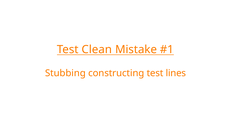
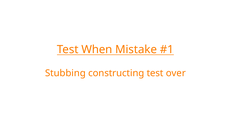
Clean: Clean -> When (97, 50)
lines: lines -> over (176, 73)
